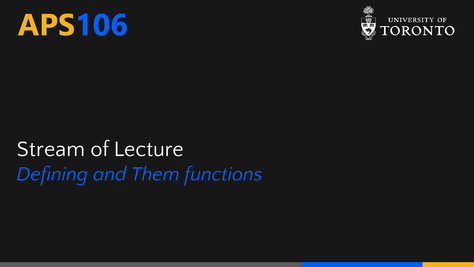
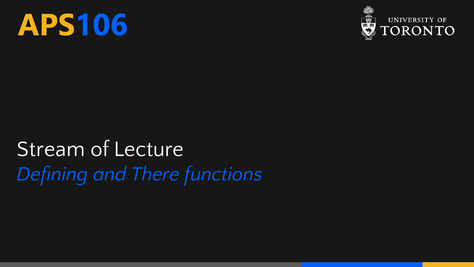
Them: Them -> There (156, 174)
